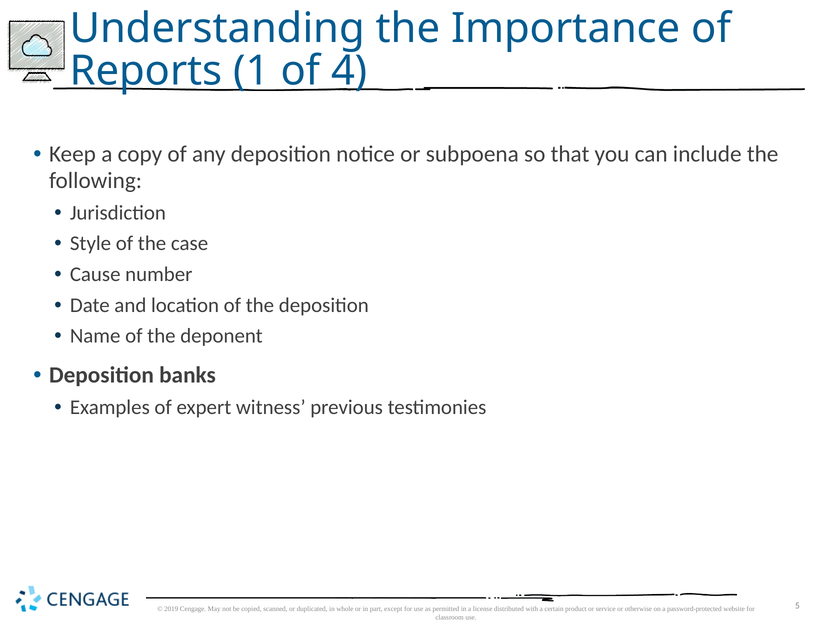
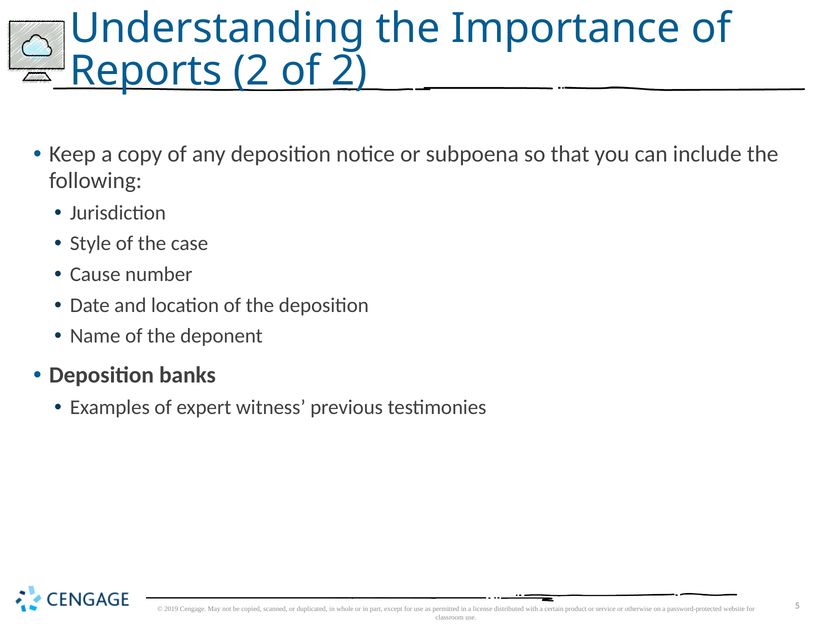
Reports 1: 1 -> 2 (252, 71)
of 4: 4 -> 2 (349, 71)
